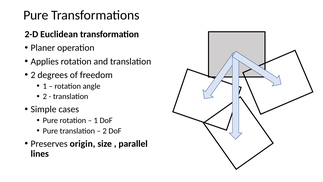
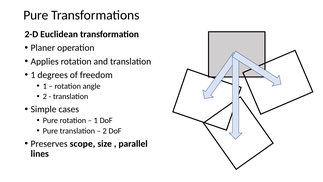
2: 2 -> 1 (33, 75)
origin: origin -> scope (82, 143)
